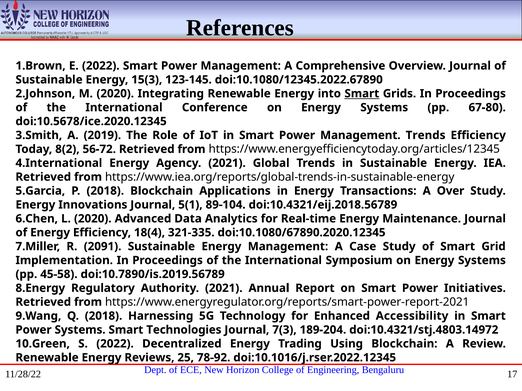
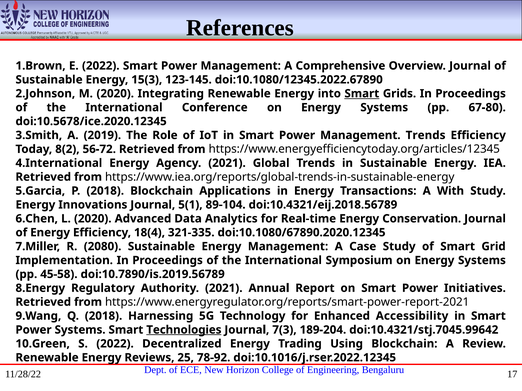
Over: Over -> With (450, 191)
Maintenance: Maintenance -> Conservation (422, 219)
2091: 2091 -> 2080 (103, 247)
Technologies underline: none -> present (184, 330)
doi:10.4321/stj.4803.14972: doi:10.4321/stj.4803.14972 -> doi:10.4321/stj.7045.99642 (424, 330)
